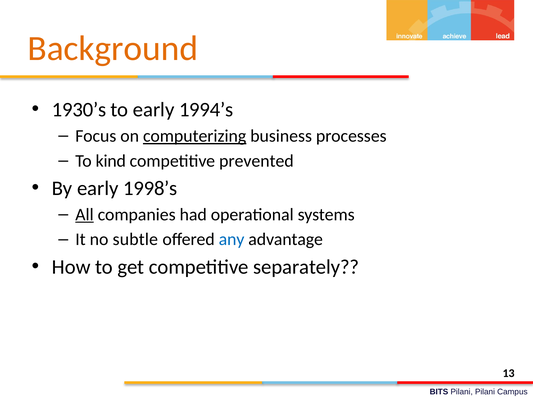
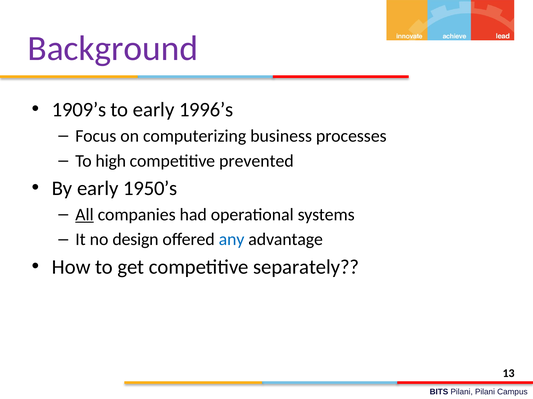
Background colour: orange -> purple (113, 49)
1930’s: 1930’s -> 1909’s (79, 110)
1994’s: 1994’s -> 1996’s (206, 110)
computerizing underline: present -> none (195, 136)
kind: kind -> high (111, 161)
1998’s: 1998’s -> 1950’s (150, 189)
subtle: subtle -> design (135, 240)
